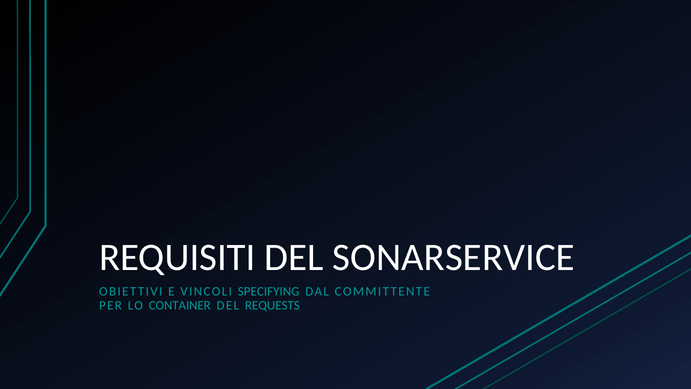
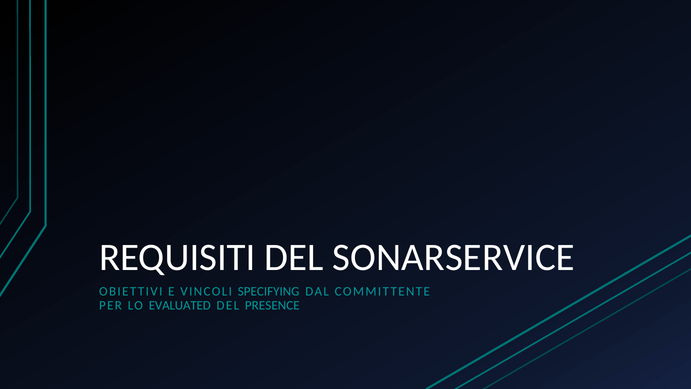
CONTAINER: CONTAINER -> EVALUATED (180, 305)
REQUESTS: REQUESTS -> PRESENCE (272, 305)
